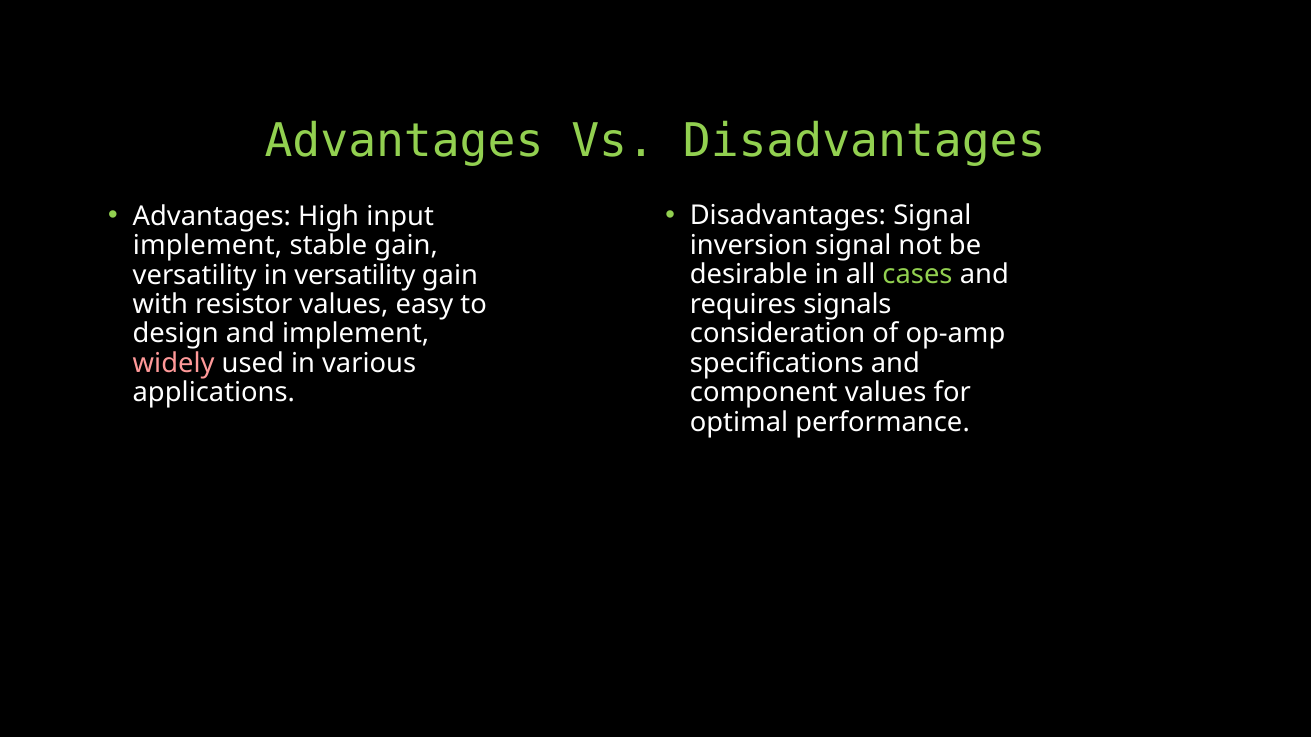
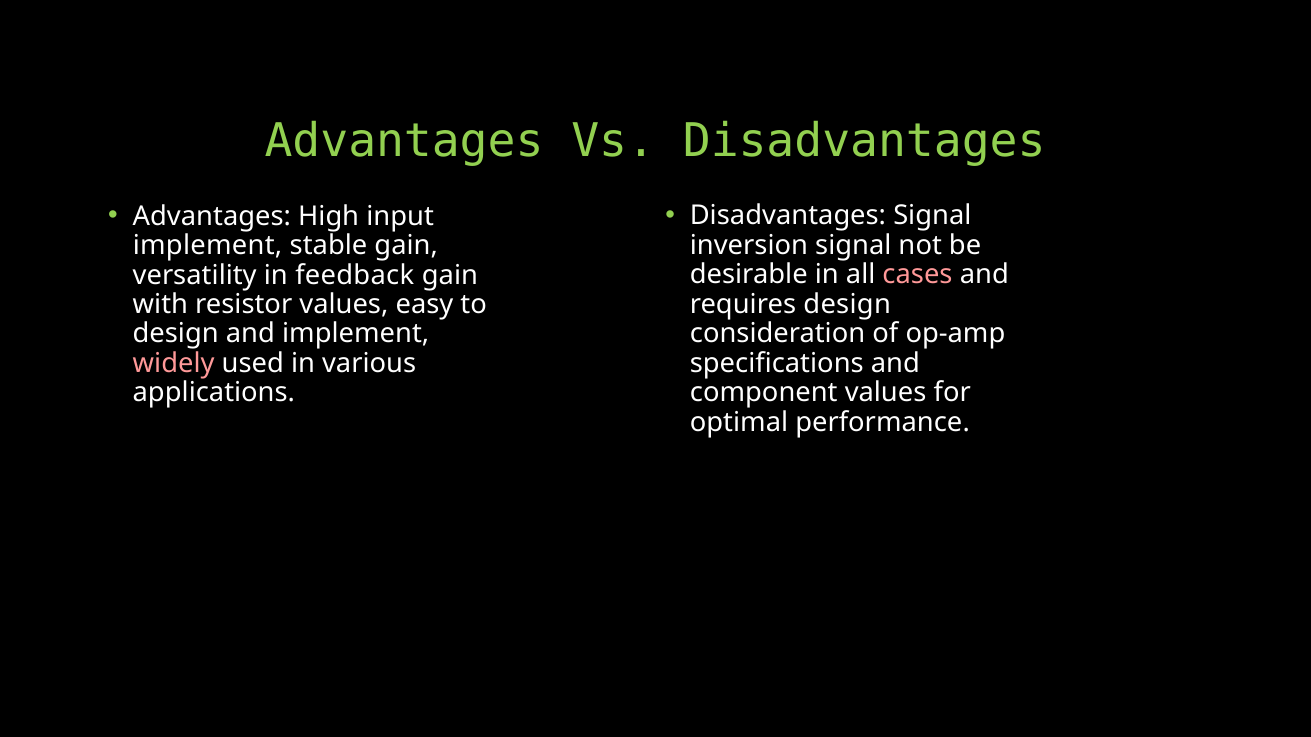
cases colour: light green -> pink (918, 275)
in versatility: versatility -> feedback (355, 275)
requires signals: signals -> design (847, 304)
